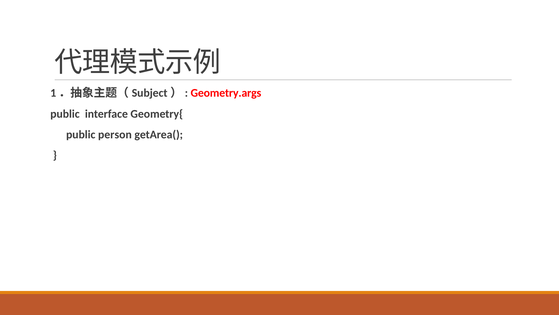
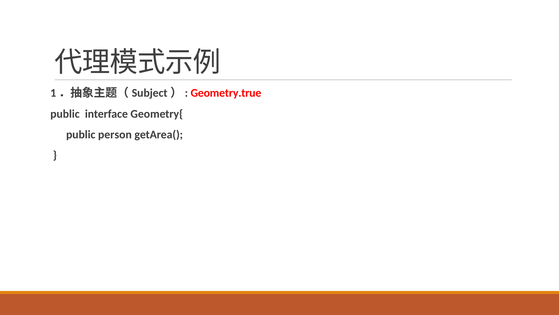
Geometry.args: Geometry.args -> Geometry.true (226, 93)
